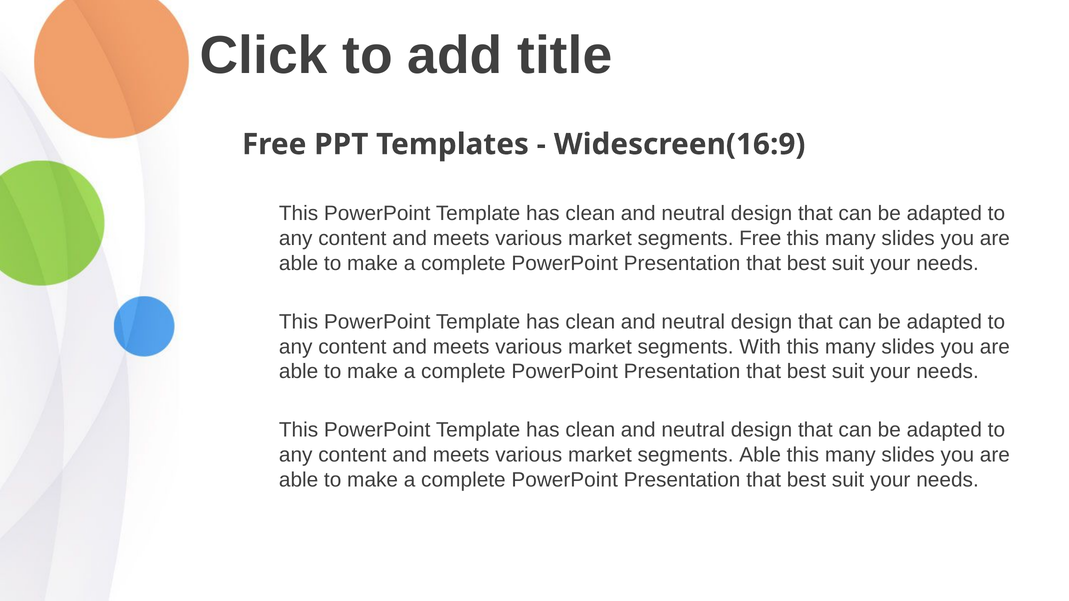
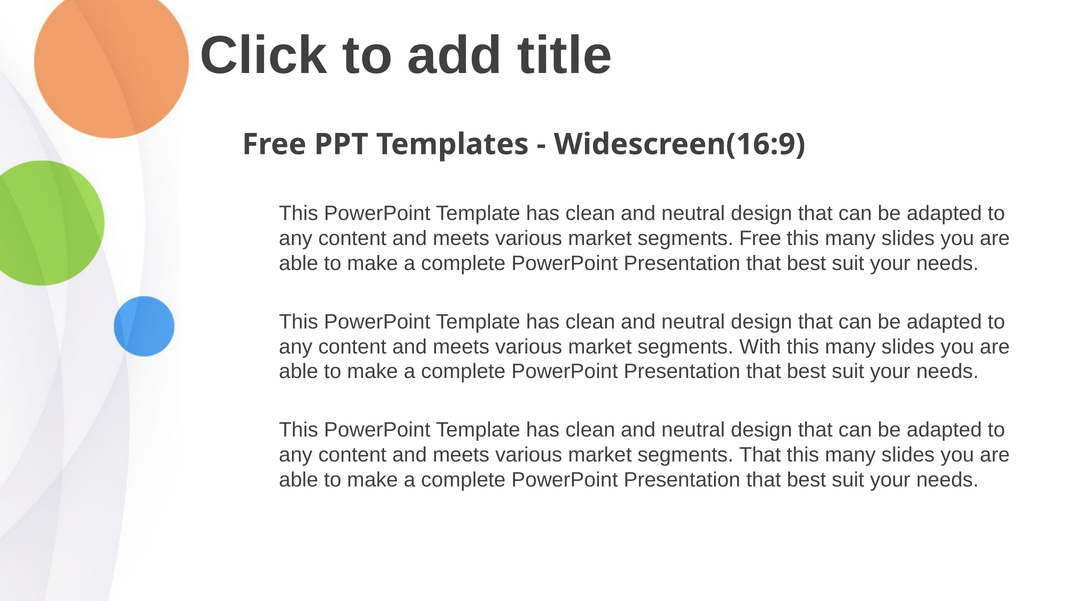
segments Able: Able -> That (760, 455)
